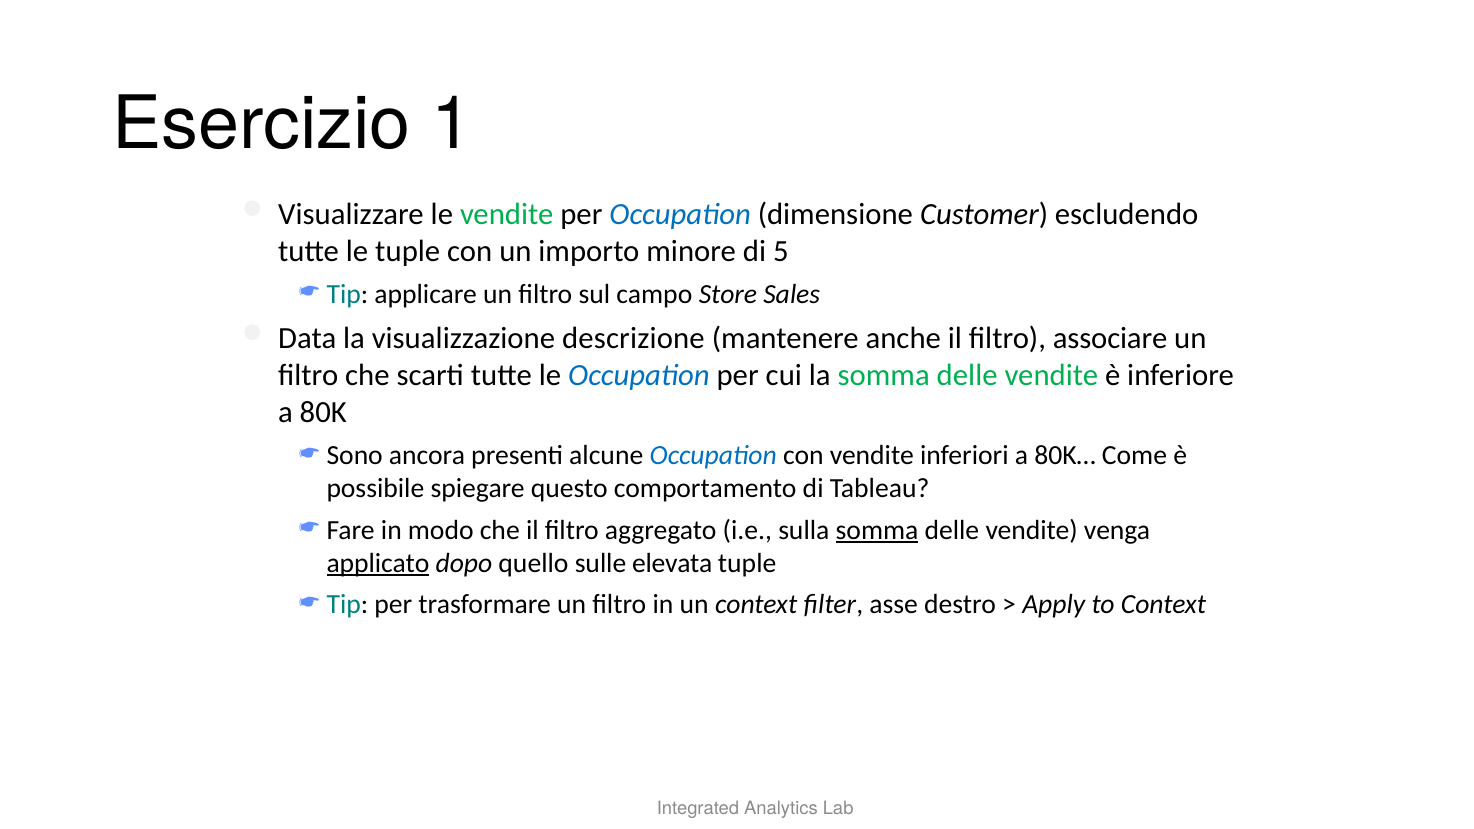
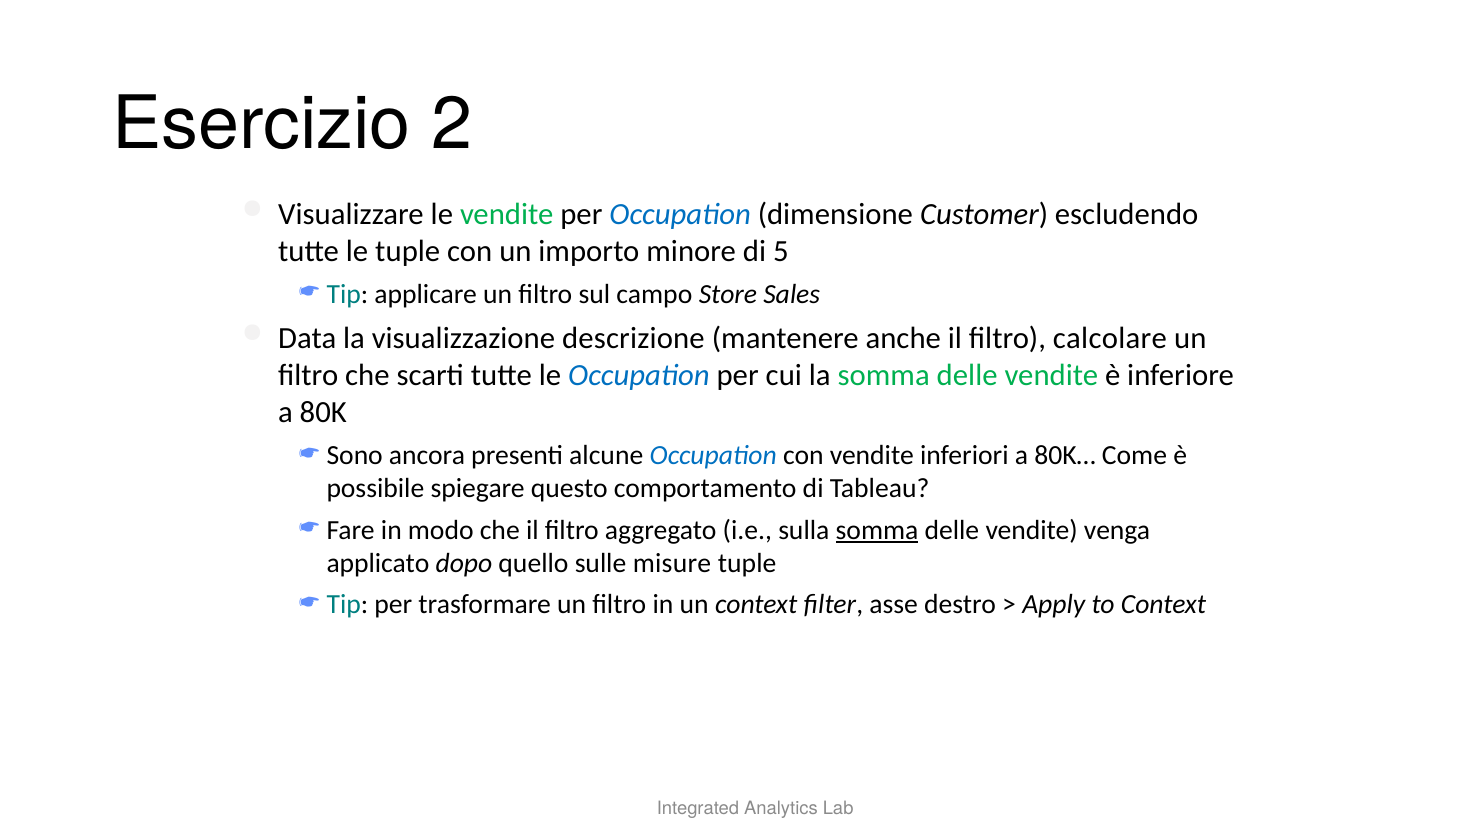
1: 1 -> 2 (452, 124)
associare: associare -> calcolare (1110, 339)
applicato underline: present -> none (378, 563)
elevata: elevata -> misure (672, 563)
